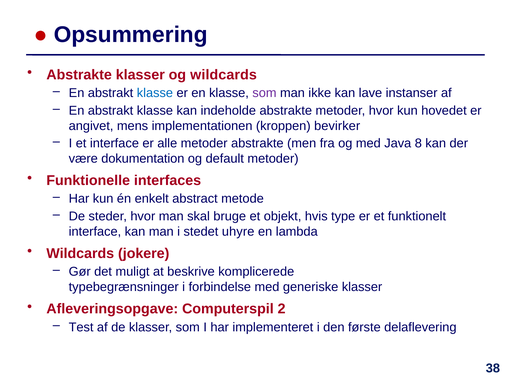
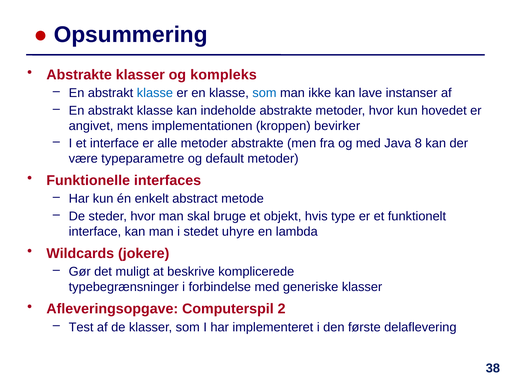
og wildcards: wildcards -> kompleks (224, 75)
som colour: purple -> blue (264, 93)
dokumentation: dokumentation -> typeparametre (143, 159)
